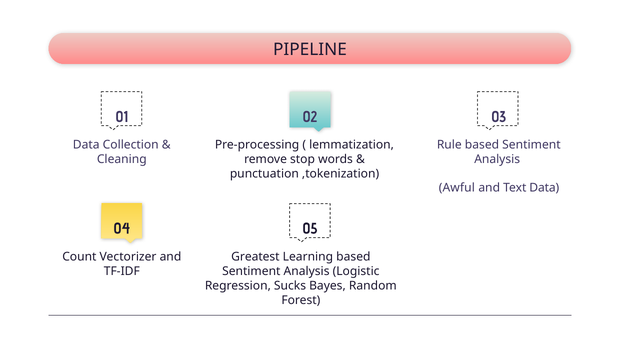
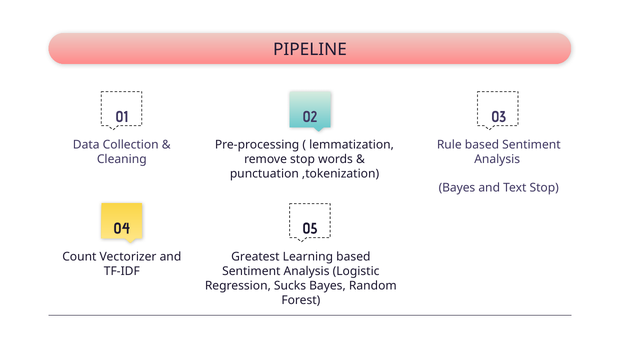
Awful: Awful -> Bayes (457, 188)
Text Data: Data -> Stop (544, 188)
